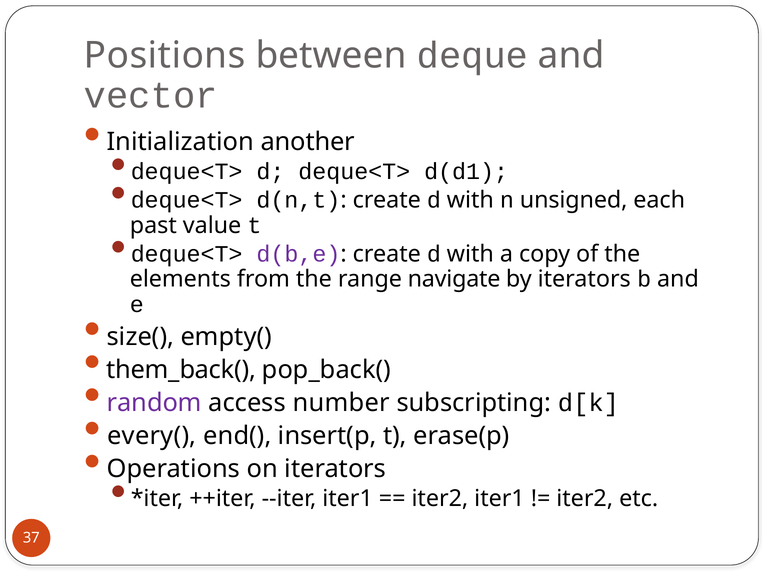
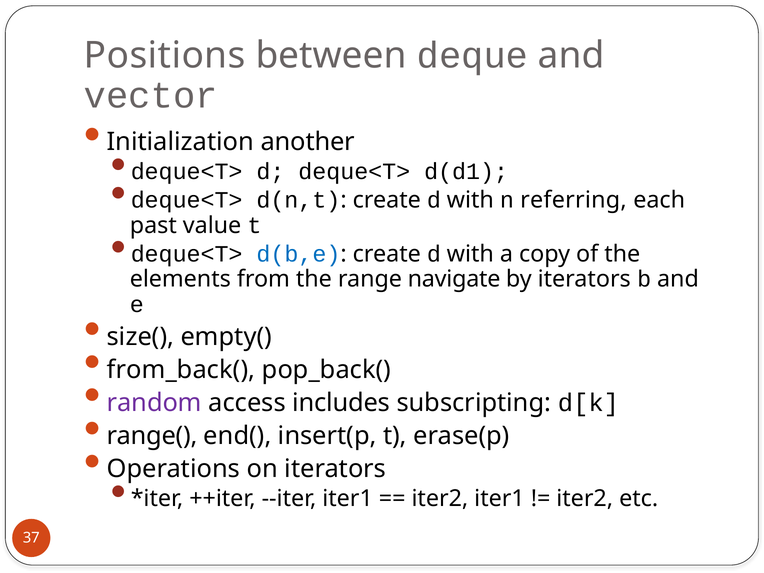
unsigned: unsigned -> referring (573, 200)
d(b,e colour: purple -> blue (298, 254)
them_back(: them_back( -> from_back( (181, 370)
number: number -> includes (341, 403)
every(: every( -> range( (152, 436)
